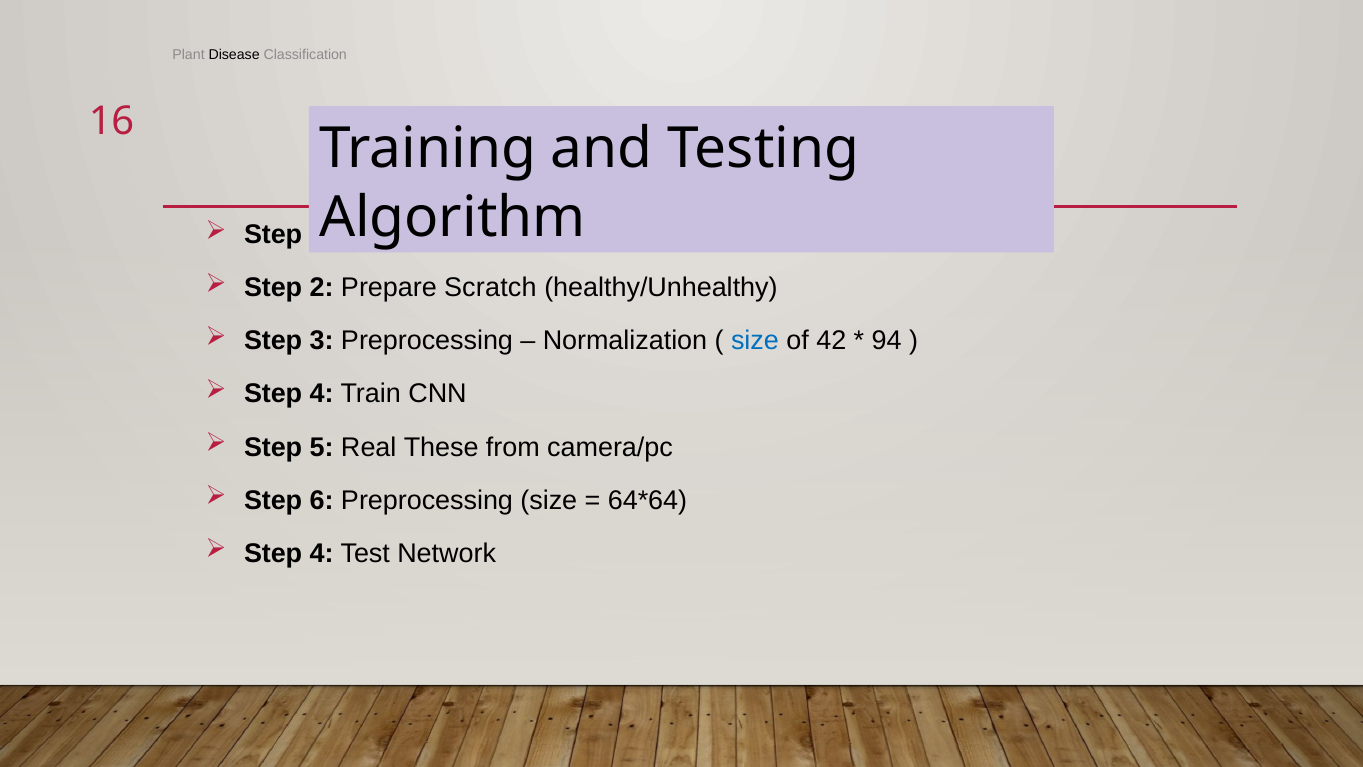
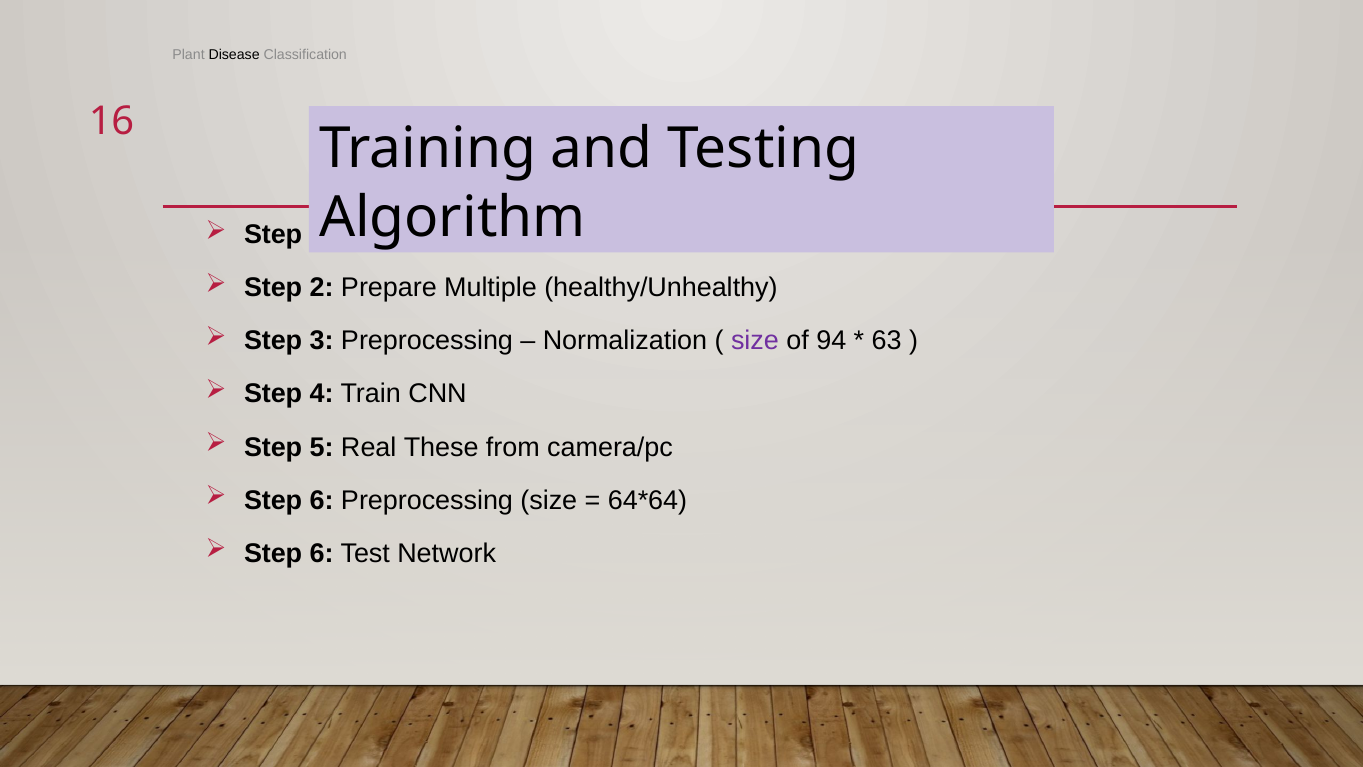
Scratch: Scratch -> Multiple (490, 288)
size colour: blue -> purple (755, 341)
42: 42 -> 94 (831, 341)
94: 94 -> 63 (887, 341)
4: 4 -> 6 (322, 553)
